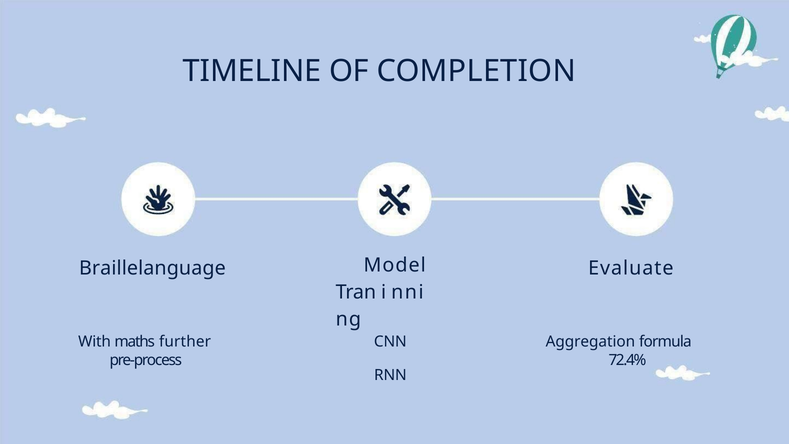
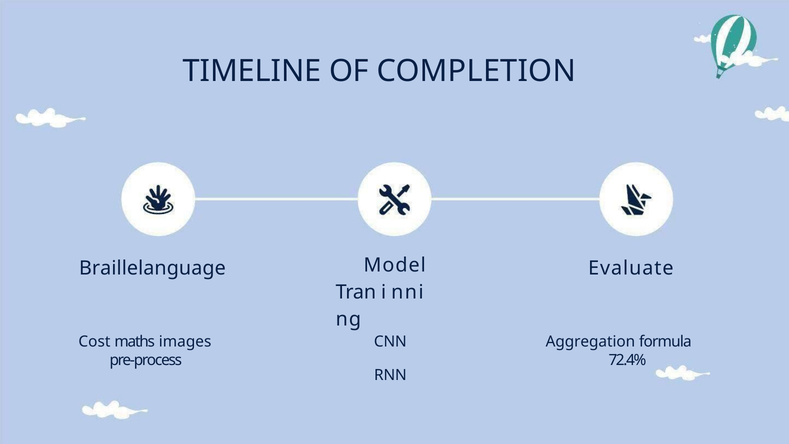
With: With -> Cost (94, 341)
further: further -> images (185, 341)
